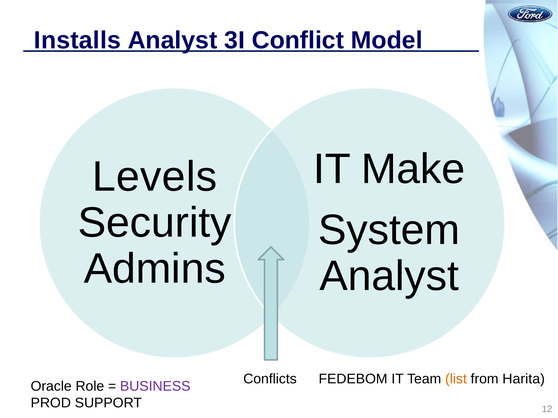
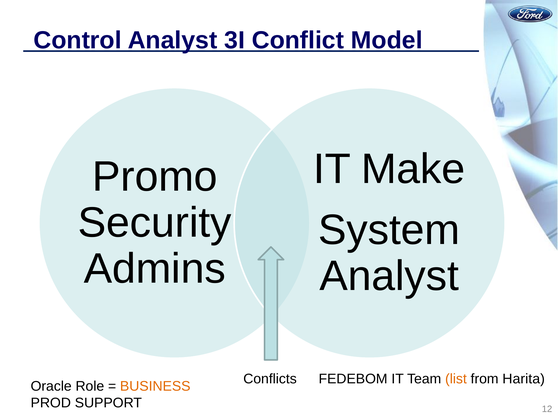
Installs: Installs -> Control (78, 40)
Levels: Levels -> Promo (155, 177)
BUSINESS colour: purple -> orange (155, 387)
